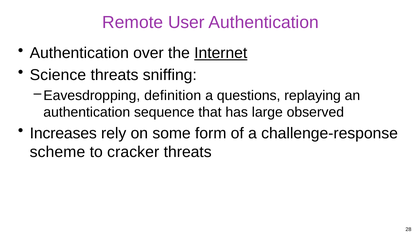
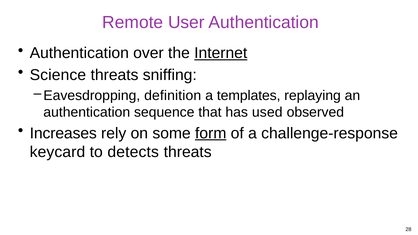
questions: questions -> templates (249, 95)
large: large -> used (267, 112)
form underline: none -> present (211, 133)
scheme: scheme -> keycard (57, 152)
cracker: cracker -> detects (133, 152)
